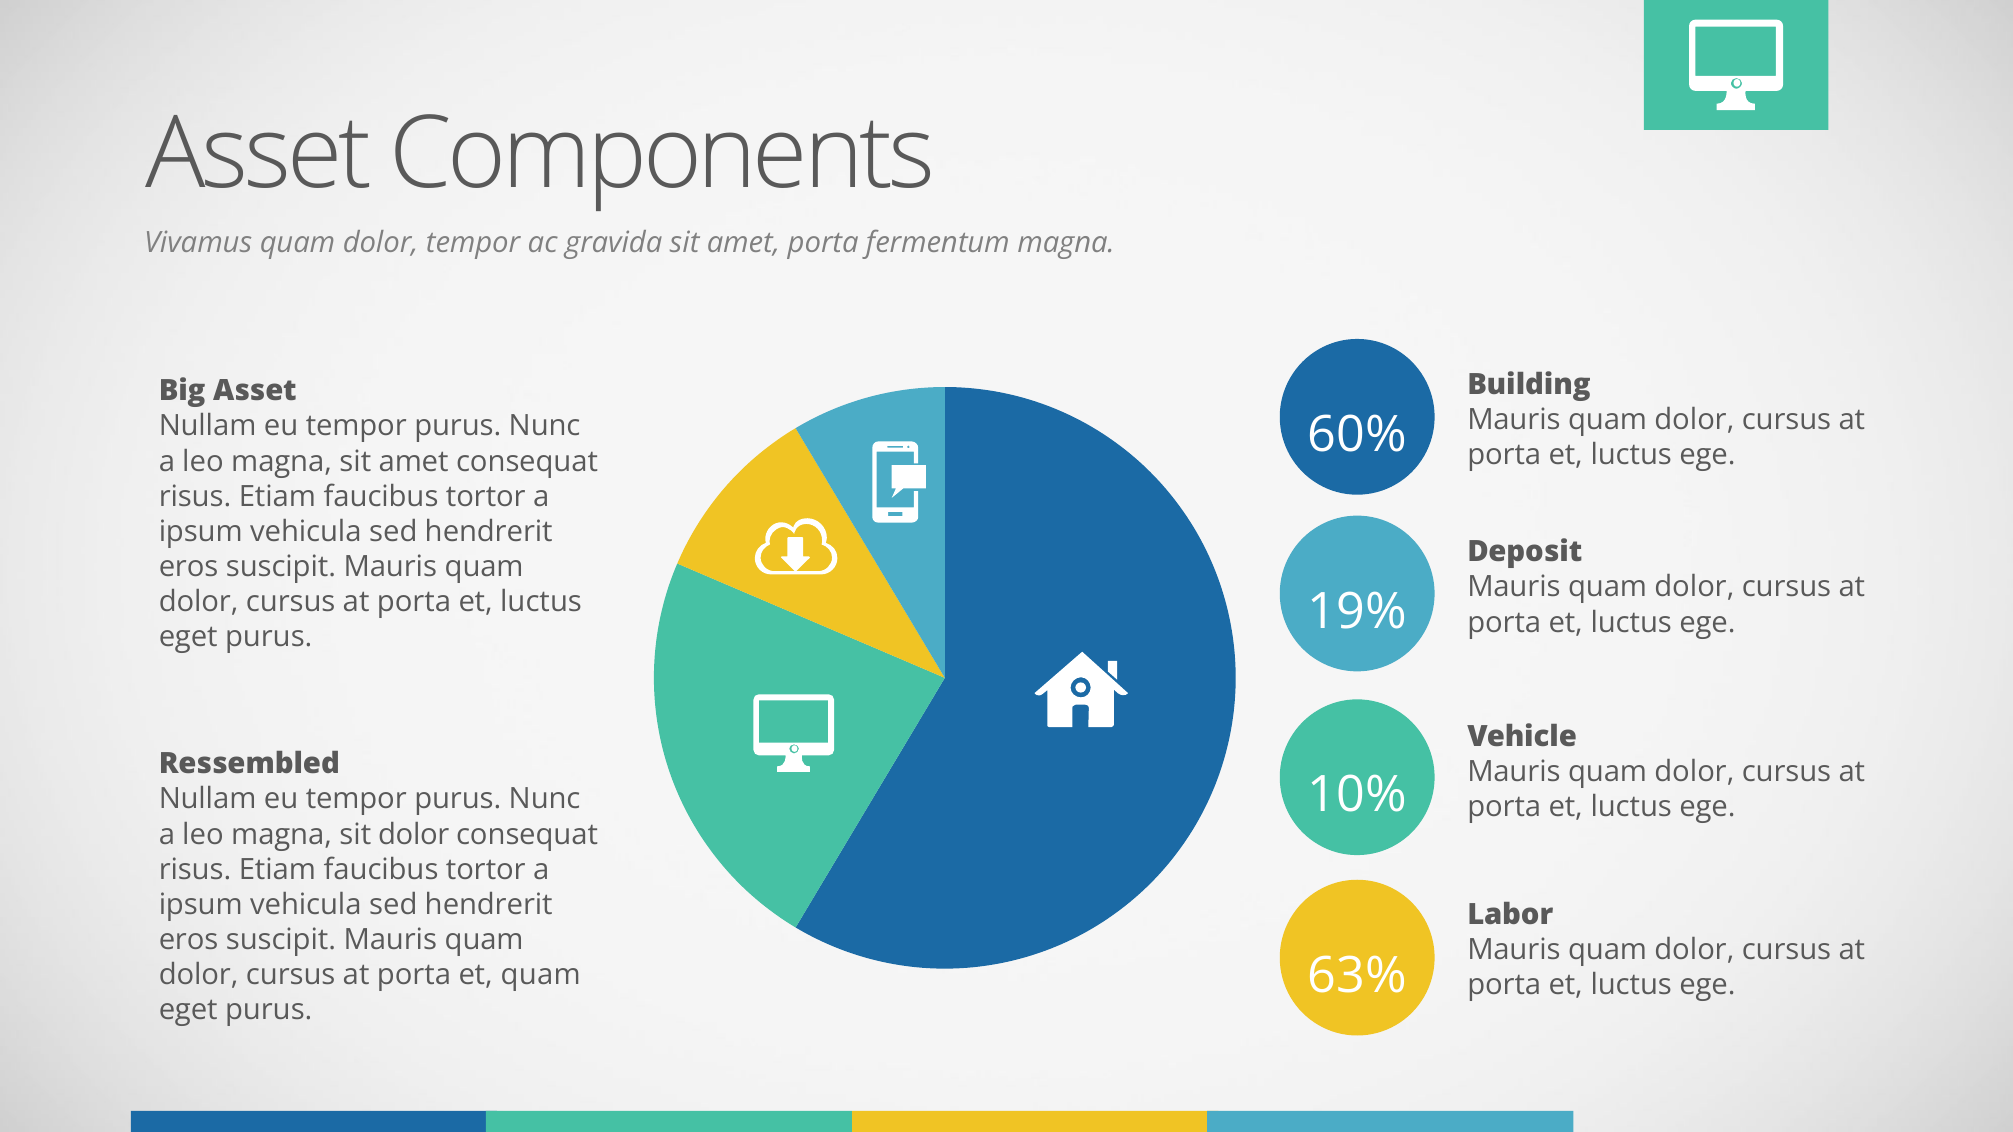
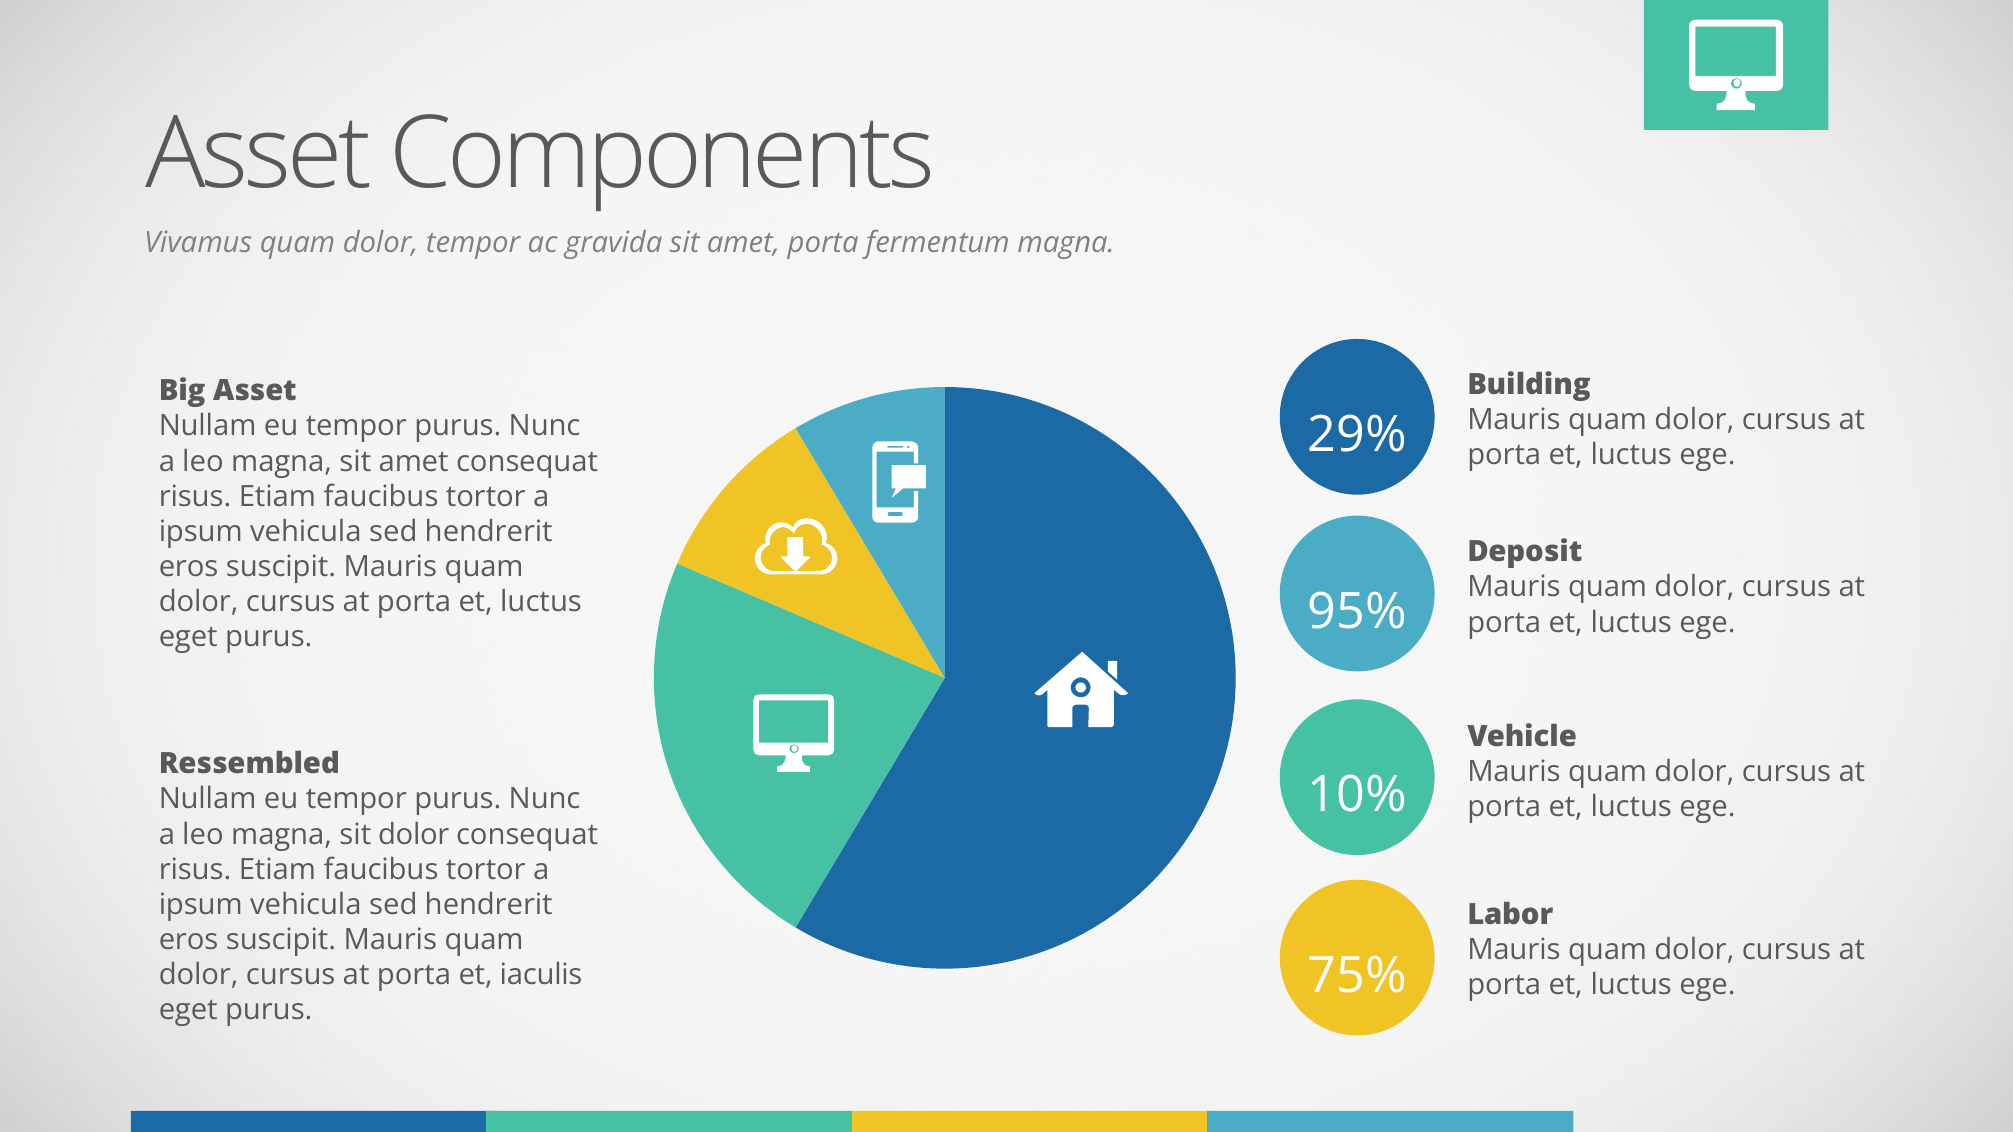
60%: 60% -> 29% (1357, 435)
19%: 19% -> 95% (1357, 612)
63%: 63% -> 75% (1357, 976)
et quam: quam -> iaculis (541, 975)
